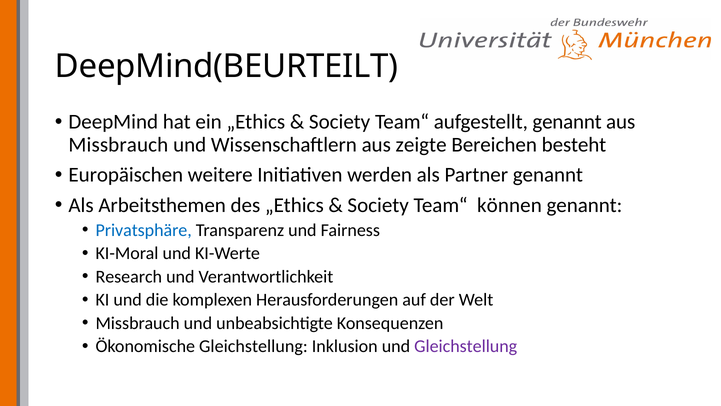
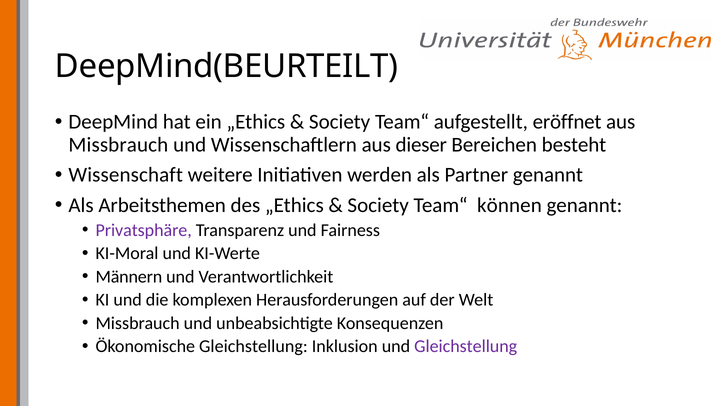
aufgestellt genannt: genannt -> eröffnet (567, 122)
zeigte: zeigte -> dieser (421, 145)
Europäischen: Europäischen -> Wissenschaft (126, 175)
Privatsphäre colour: blue -> purple (144, 230)
Research: Research -> Männern (129, 276)
